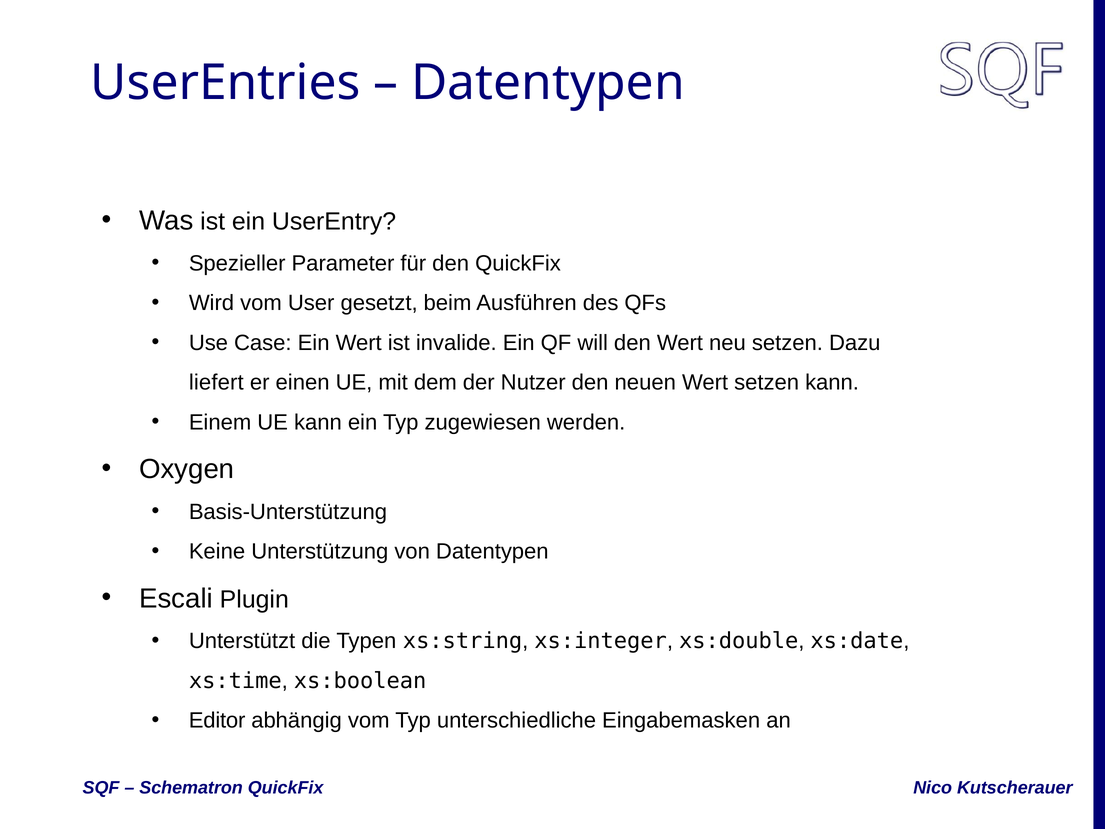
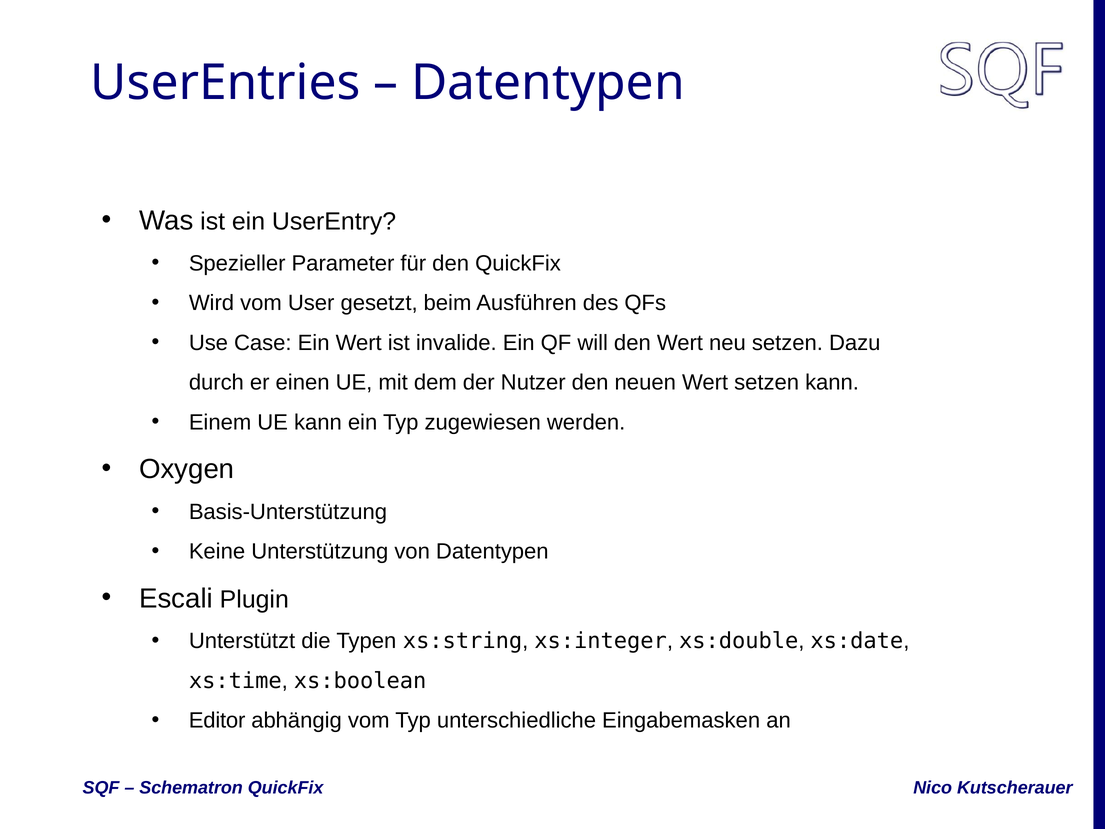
liefert: liefert -> durch (216, 383)
